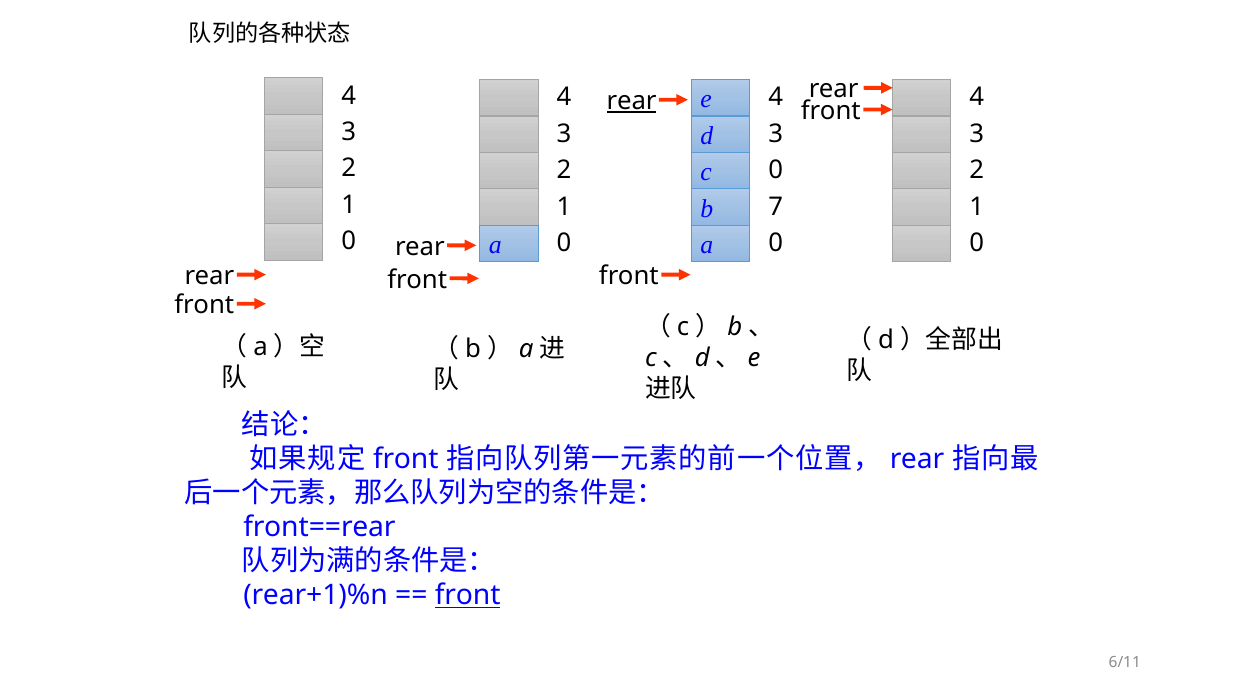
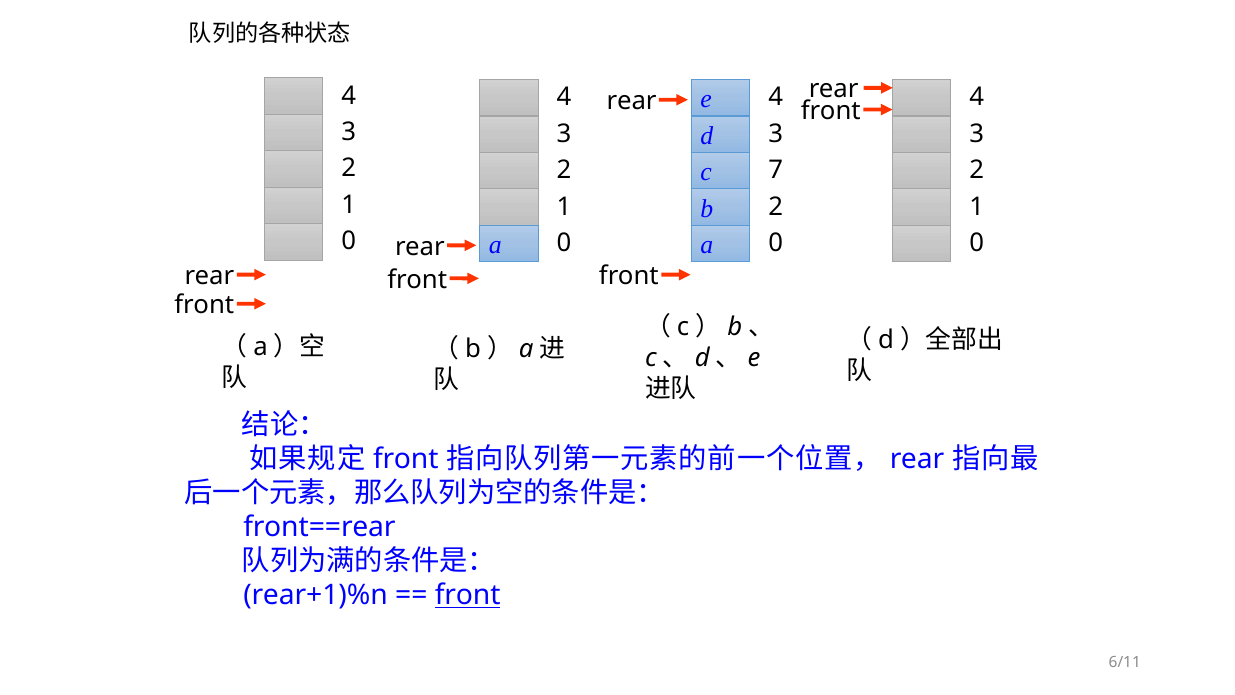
rear underline: present -> none (632, 101)
c 0: 0 -> 7 (776, 170)
b 7: 7 -> 2 (776, 207)
